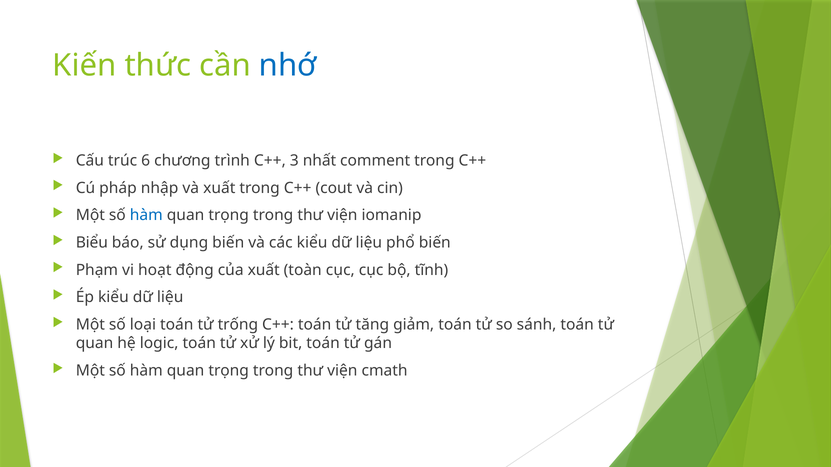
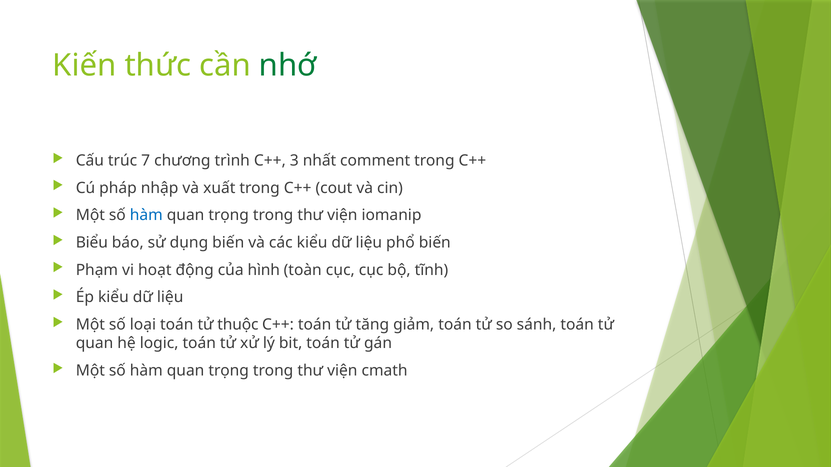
nhớ colour: blue -> green (288, 66)
6: 6 -> 7 (146, 161)
của xuất: xuất -> hình (264, 270)
trống: trống -> thuộc (238, 325)
